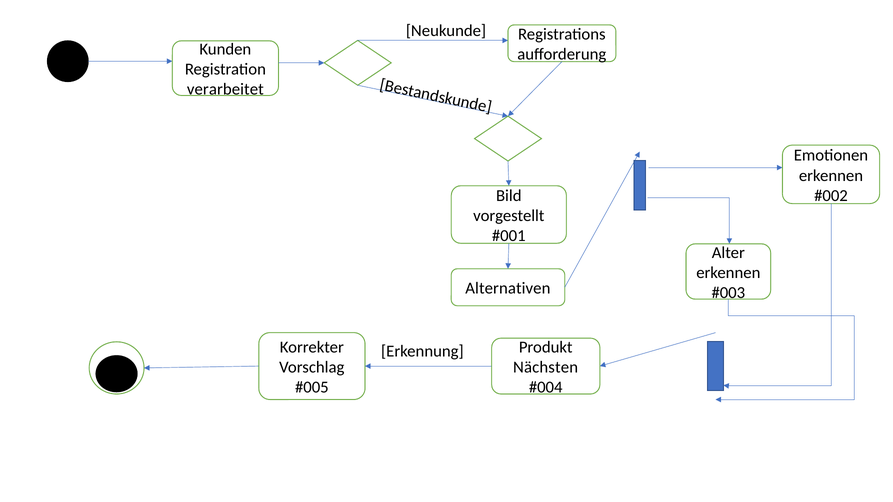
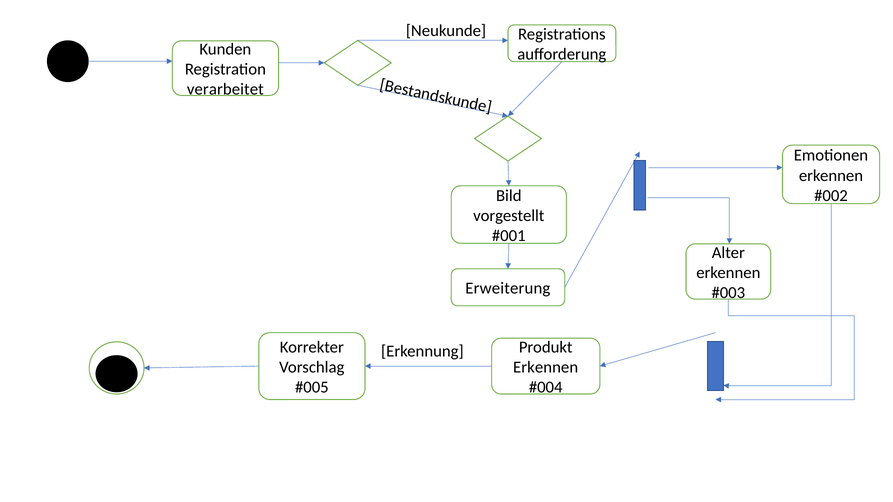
Alternativen: Alternativen -> Erweiterung (508, 289)
Nächsten: Nächsten -> Erkennen (546, 367)
